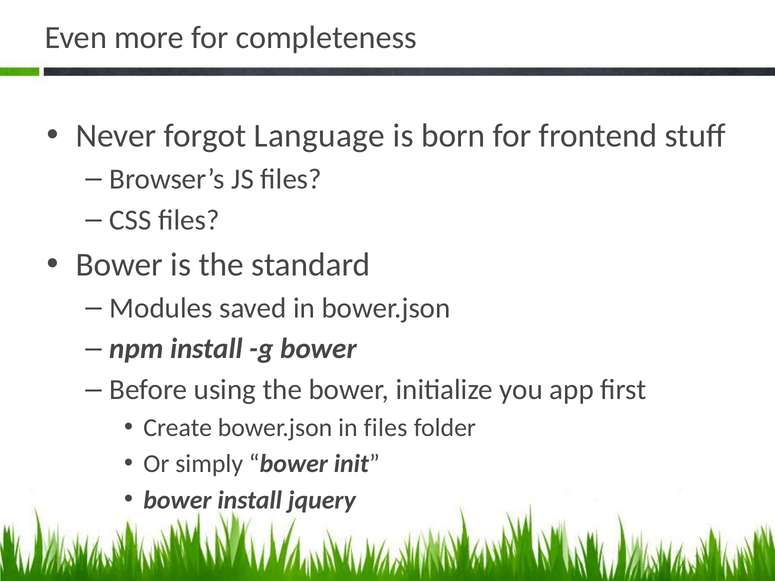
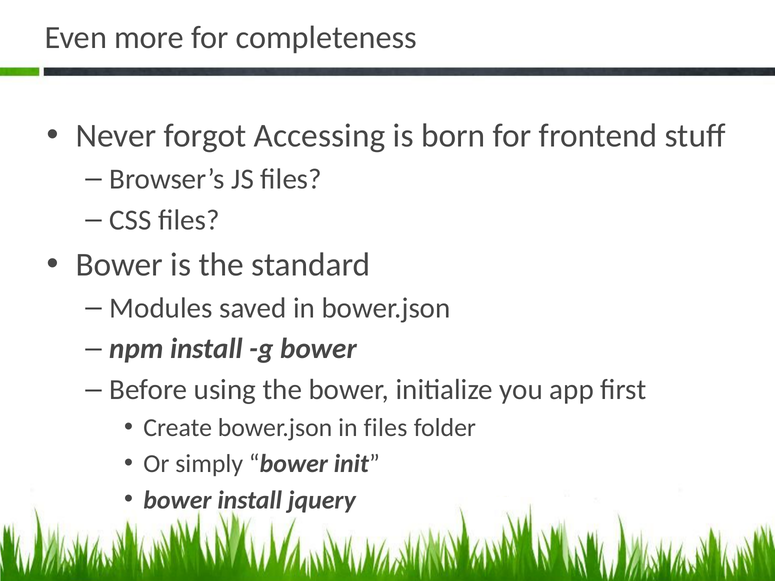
Language: Language -> Accessing (320, 136)
